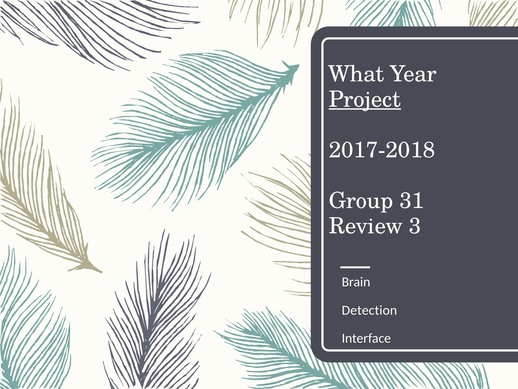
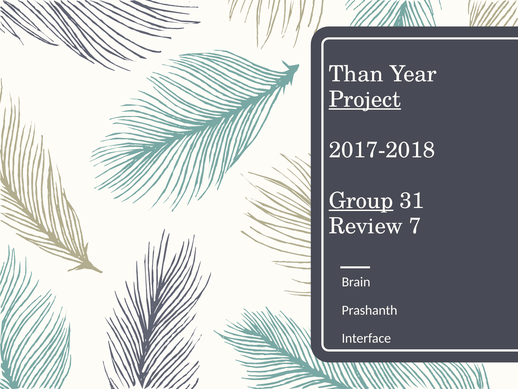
What: What -> Than (356, 74)
Group underline: none -> present (361, 200)
3: 3 -> 7 (415, 226)
Detection: Detection -> Prashanth (370, 310)
